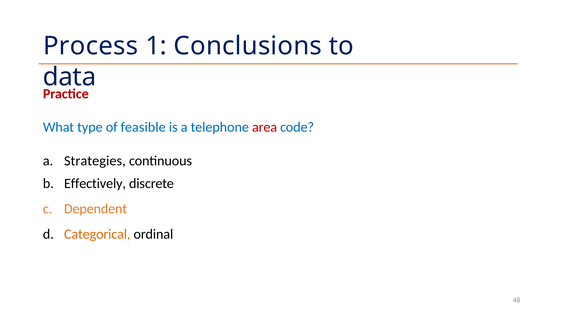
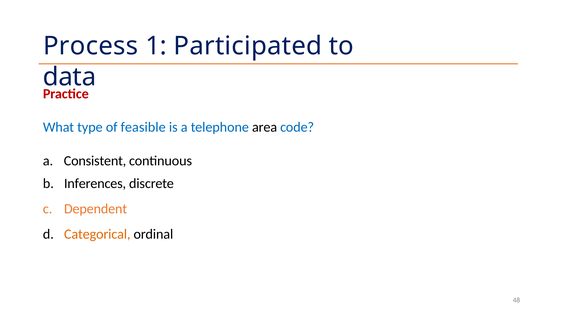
Conclusions: Conclusions -> Participated (248, 46)
area colour: red -> black (265, 127)
Strategies: Strategies -> Consistent (95, 161)
Effectively: Effectively -> Inferences (95, 183)
